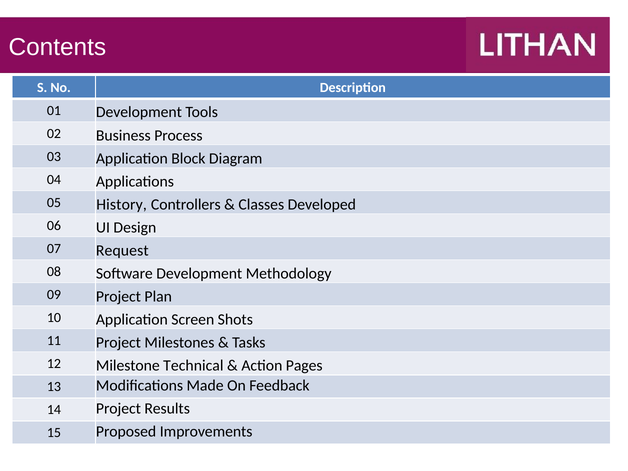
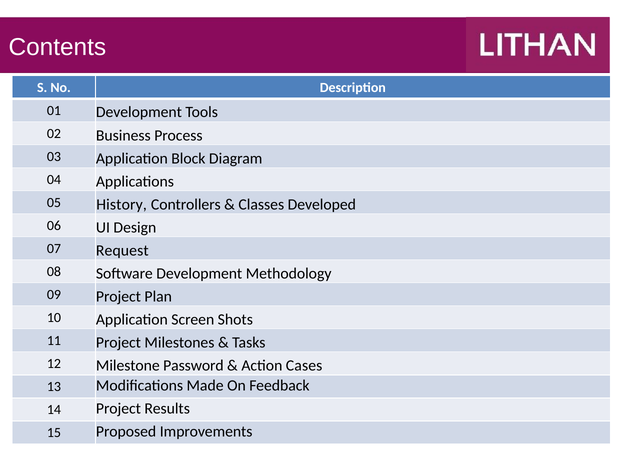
Technical: Technical -> Password (193, 366)
Pages: Pages -> Cases (304, 366)
